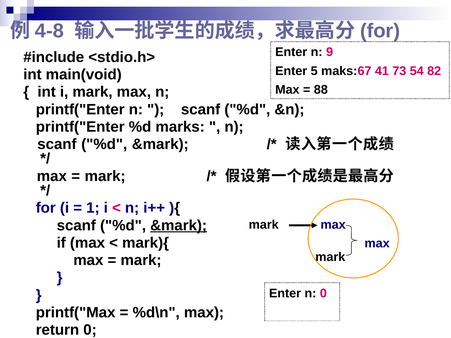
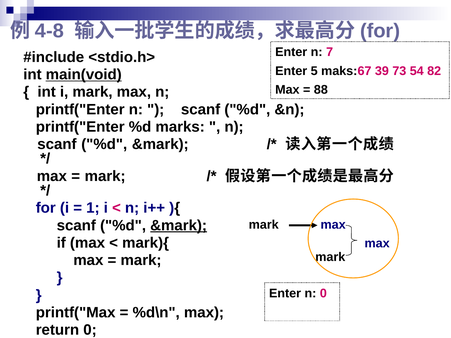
9: 9 -> 7 (330, 52)
41: 41 -> 39 (382, 71)
main(void underline: none -> present (84, 75)
